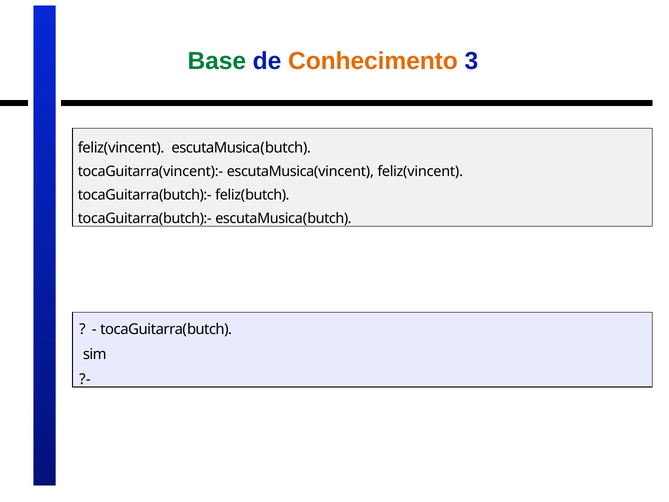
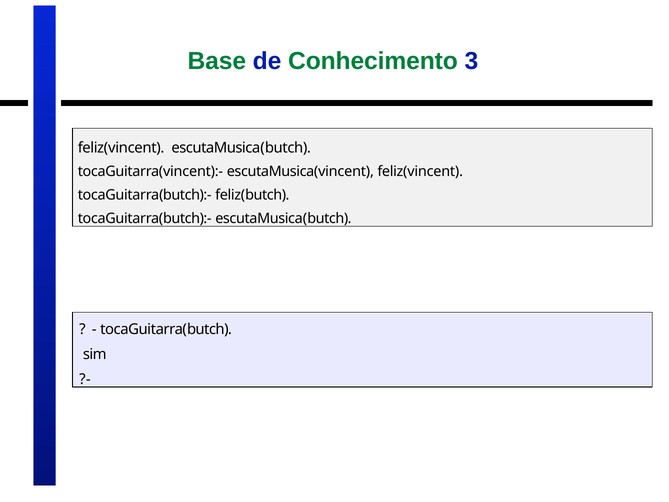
Conhecimento colour: orange -> green (373, 61)
